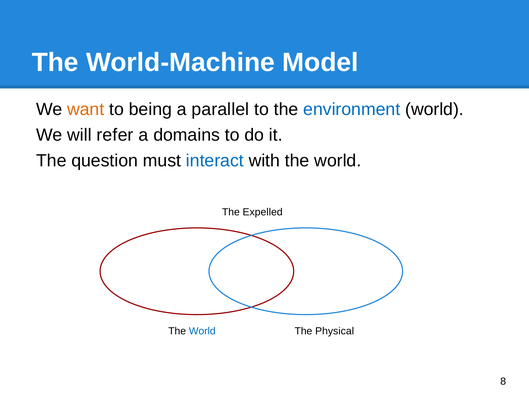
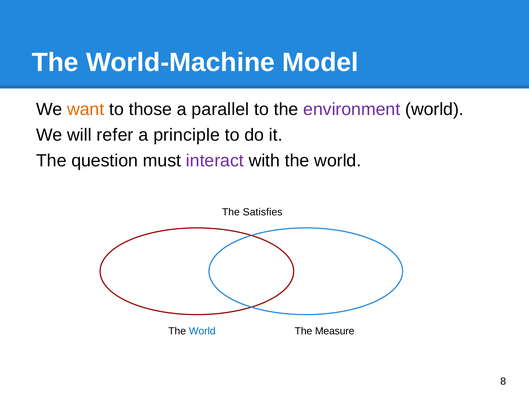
being: being -> those (150, 110)
environment colour: blue -> purple (352, 110)
domains: domains -> principle (187, 135)
interact colour: blue -> purple (215, 161)
Expelled: Expelled -> Satisfies (263, 212)
Physical: Physical -> Measure (335, 332)
